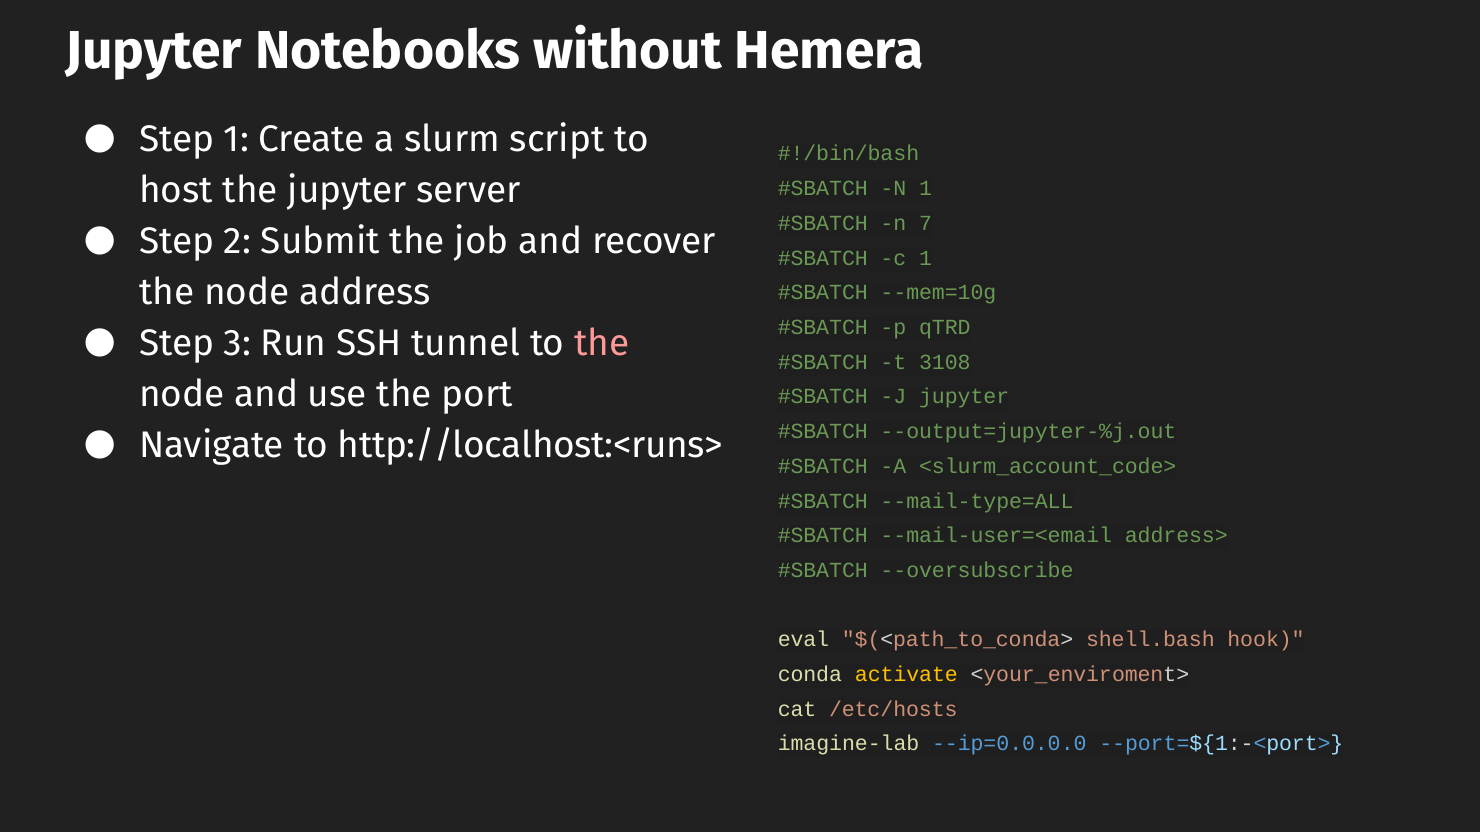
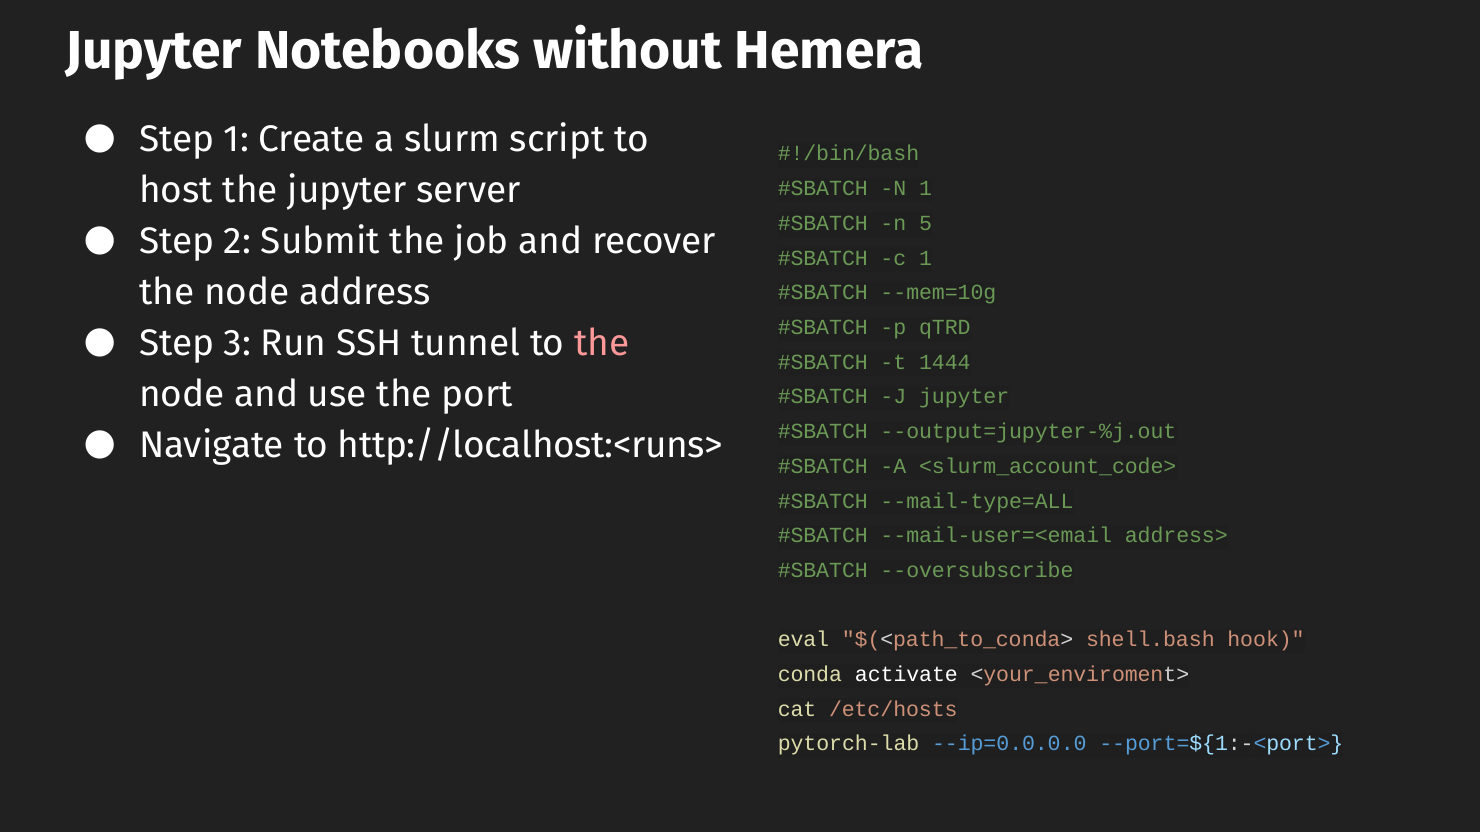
7: 7 -> 5 (926, 223)
3108: 3108 -> 1444 (945, 362)
activate colour: yellow -> white (906, 675)
imagine-lab: imagine-lab -> pytorch-lab (849, 744)
